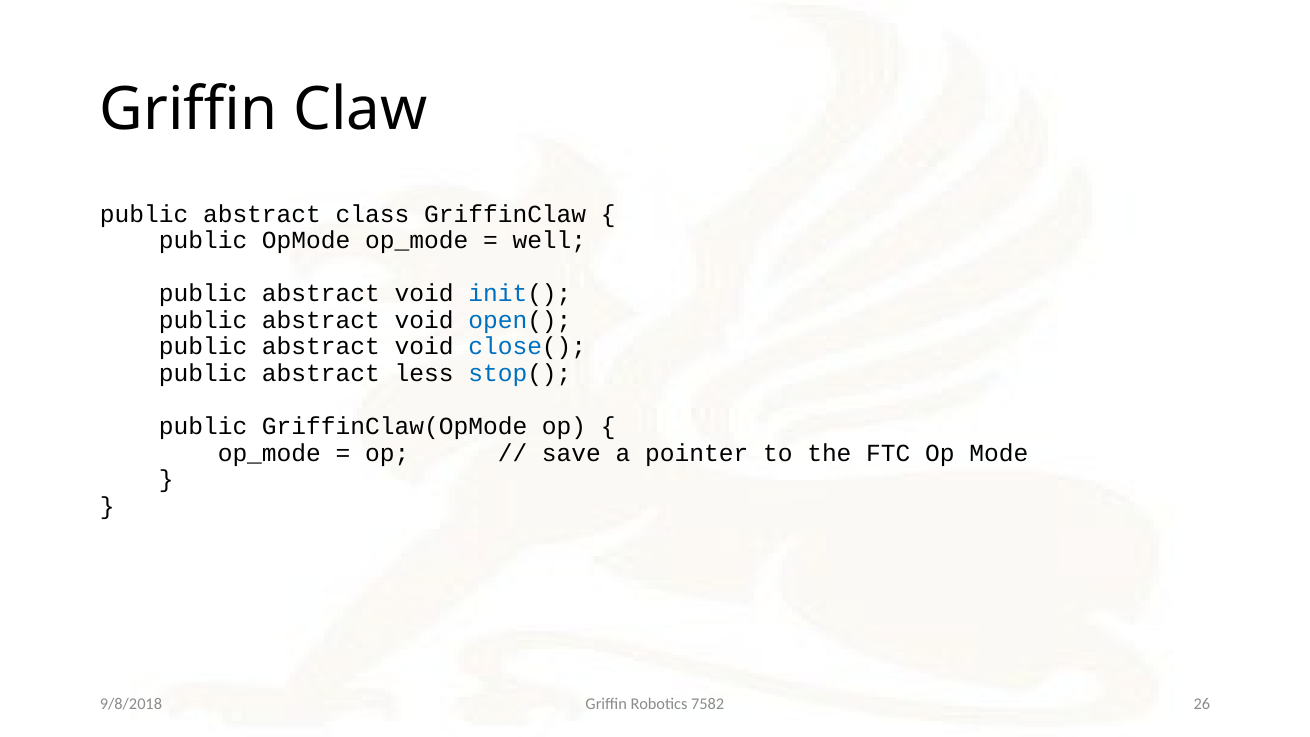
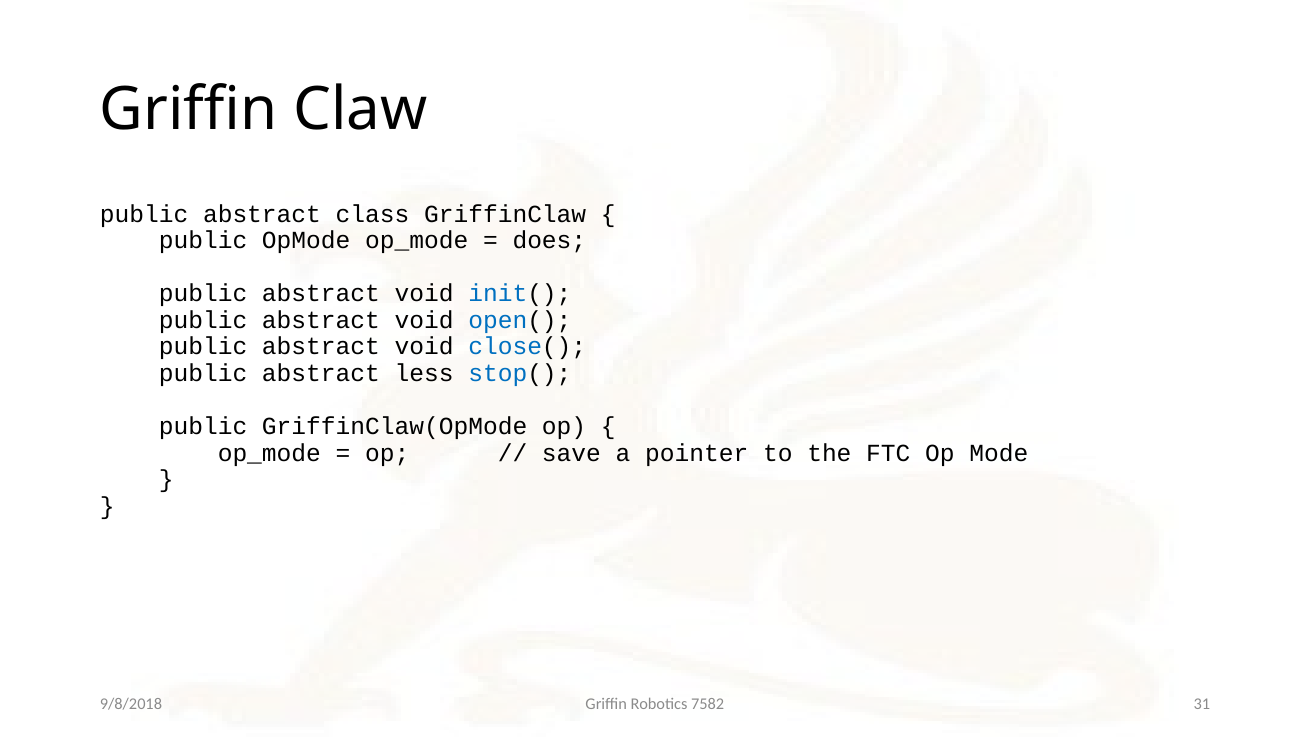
well: well -> does (549, 241)
26: 26 -> 31 (1202, 704)
